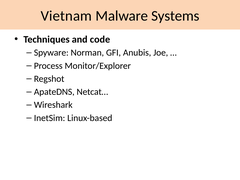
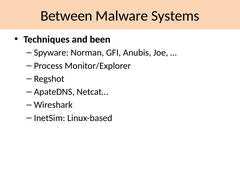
Vietnam: Vietnam -> Between (66, 16)
code: code -> been (100, 39)
